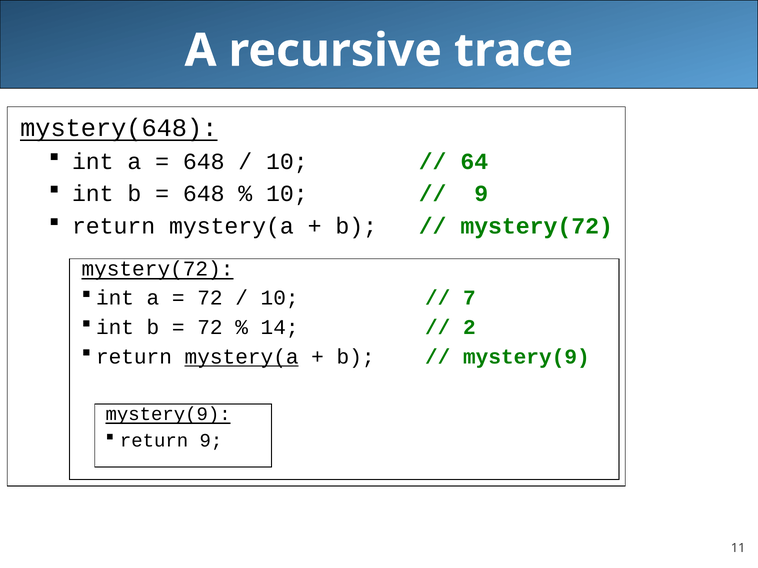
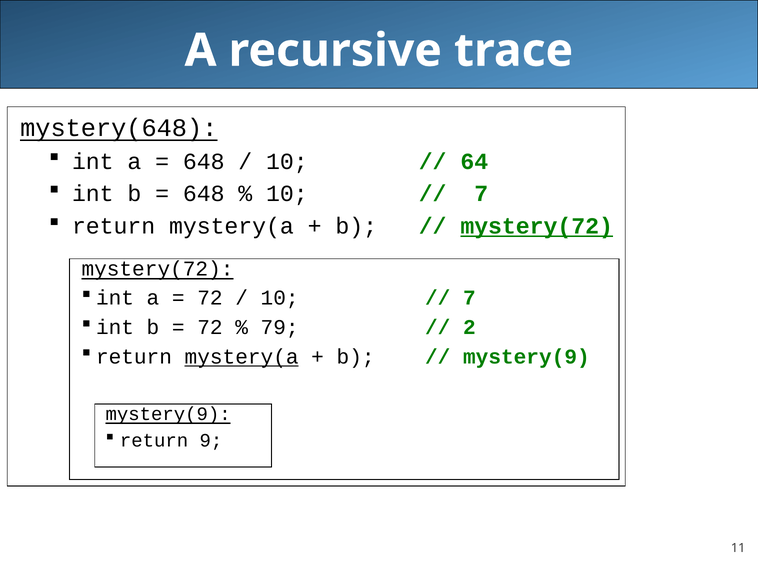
9: 9 -> 7 (481, 194)
mystery(72 underline: none -> present (537, 226)
14: 14 -> 79 (280, 328)
